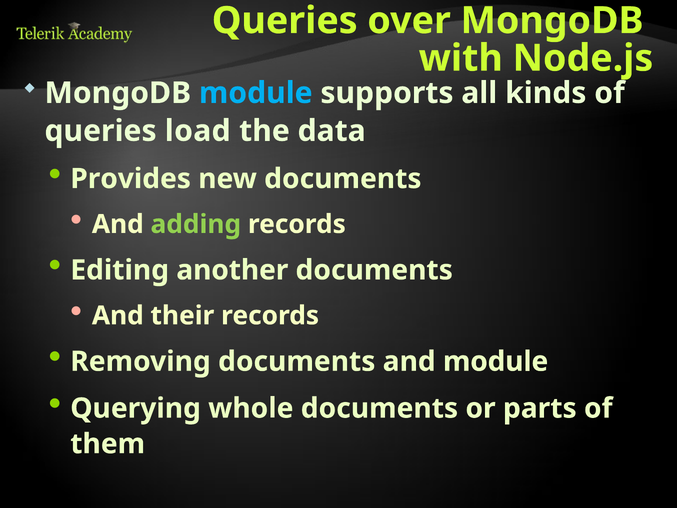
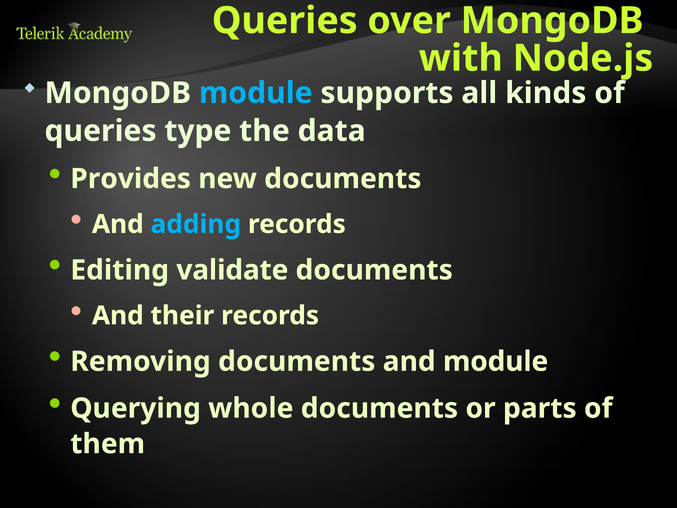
load: load -> type (198, 131)
adding colour: light green -> light blue (196, 224)
another: another -> validate (232, 270)
